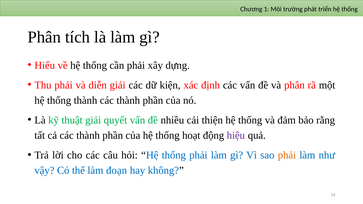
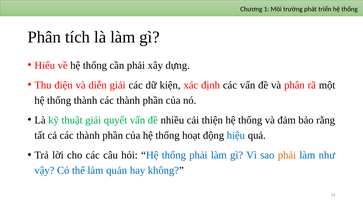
Thu phải: phải -> điện (64, 85)
hiệu colour: purple -> blue (236, 135)
đoạn: đoạn -> quản (117, 170)
